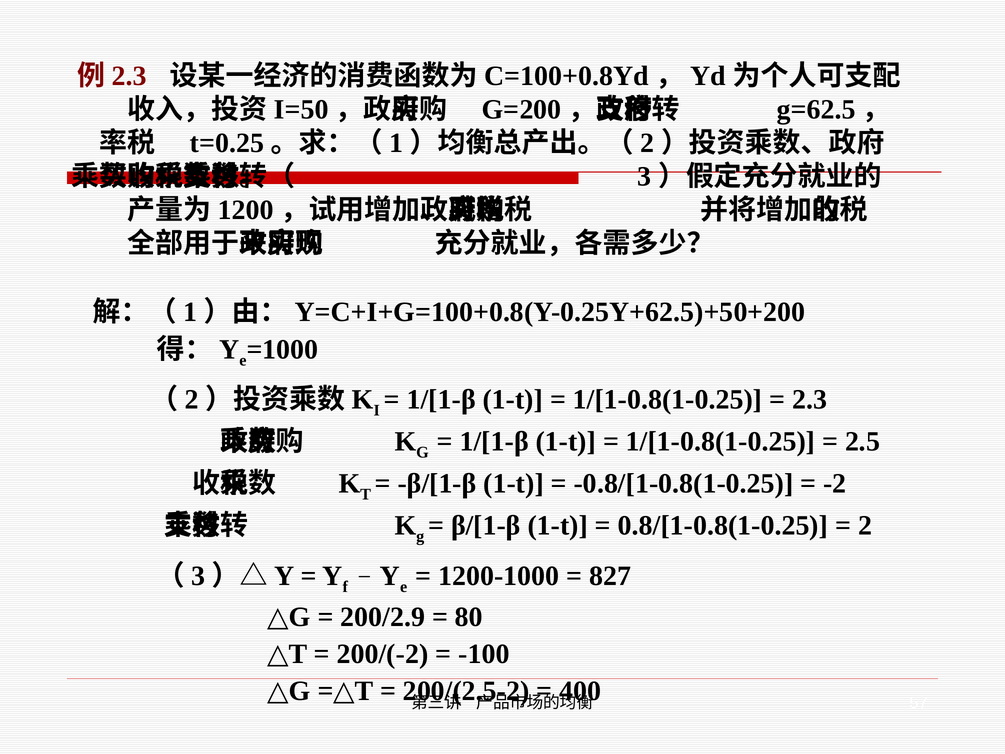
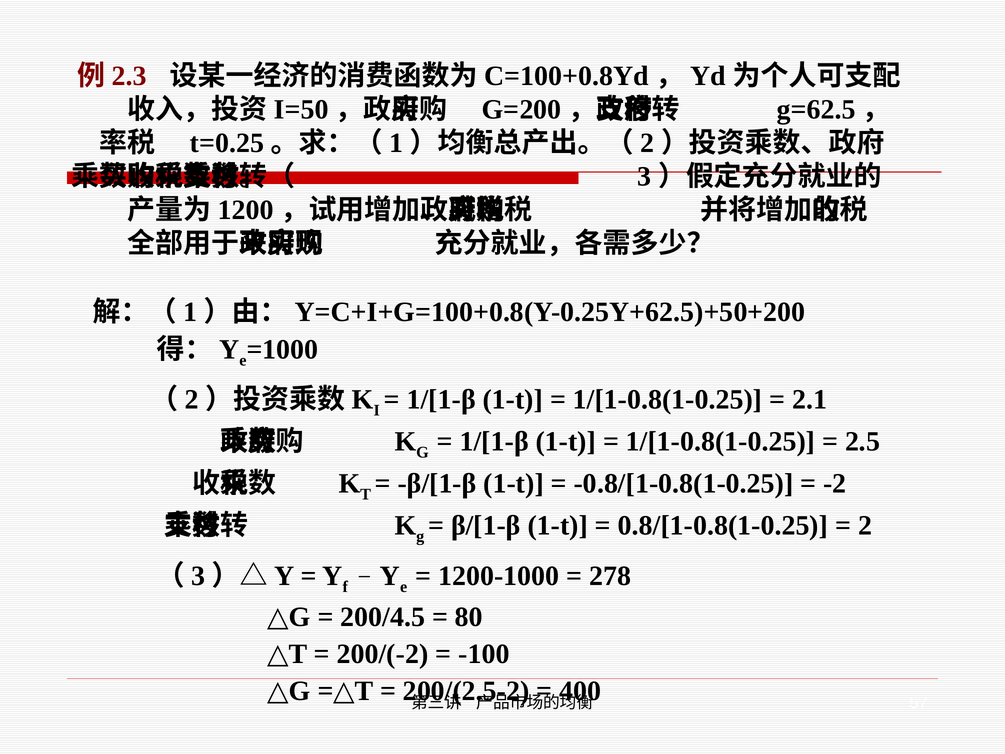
2.3: 2.3 -> 2.1 (810, 400)
827: 827 -> 278 (610, 576)
200/2.9: 200/2.9 -> 200/4.5 (383, 617)
